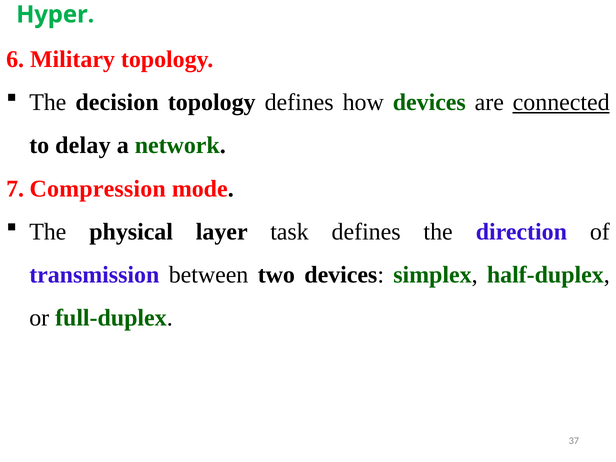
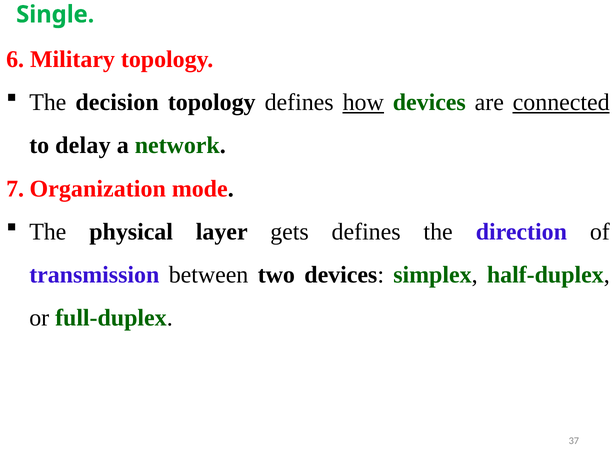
Hyper: Hyper -> Single (55, 14)
how underline: none -> present (363, 102)
Compression: Compression -> Organization (98, 189)
task: task -> gets (289, 232)
